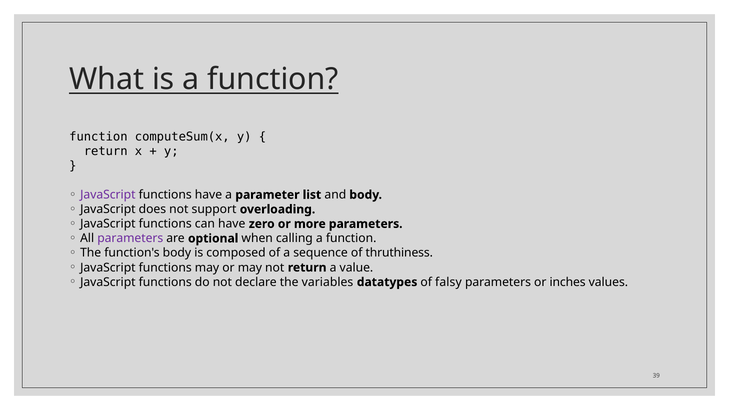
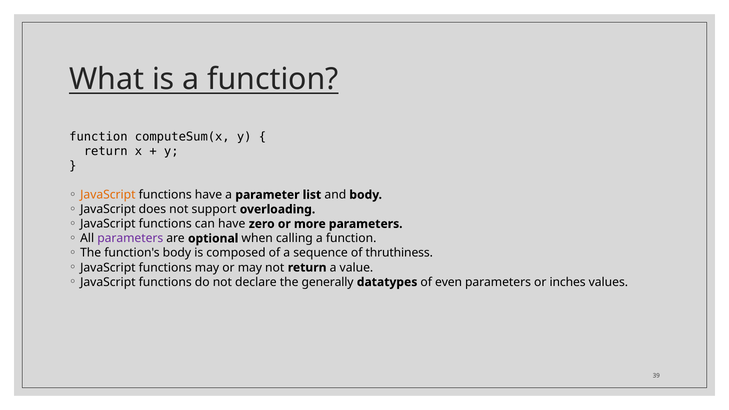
JavaScript colour: purple -> orange (108, 195)
variables: variables -> generally (328, 282)
falsy: falsy -> even (449, 282)
